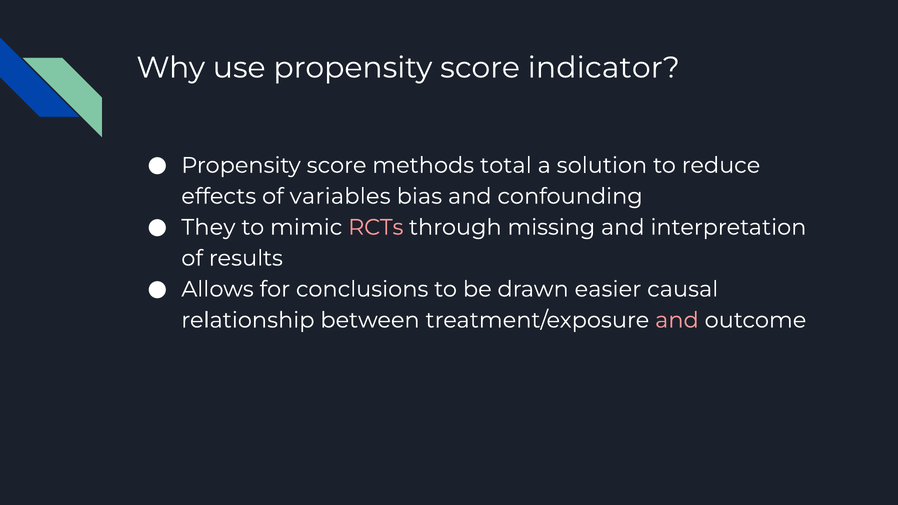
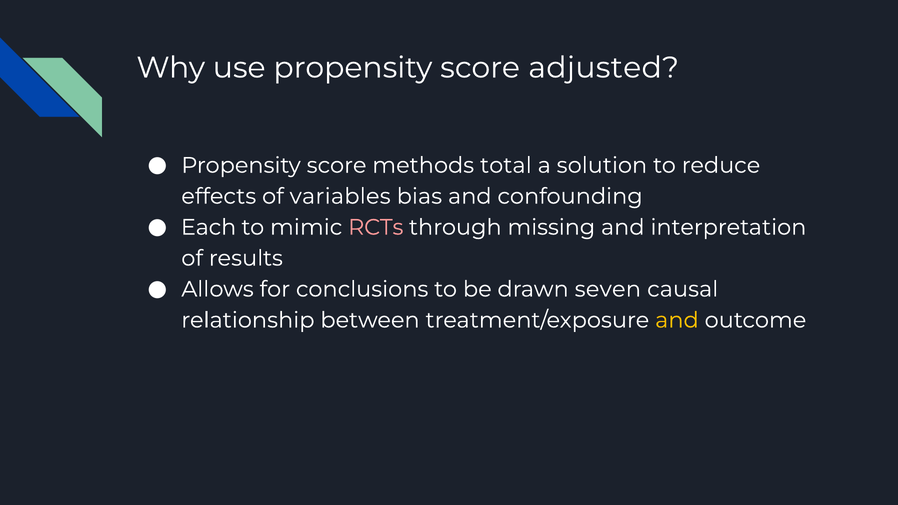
indicator: indicator -> adjusted (604, 68)
They: They -> Each (209, 227)
easier: easier -> seven (608, 289)
and colour: pink -> yellow (677, 320)
